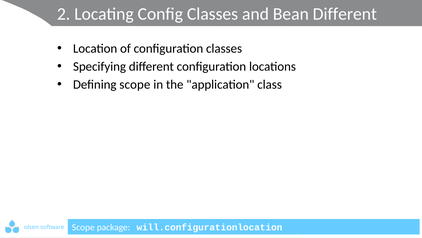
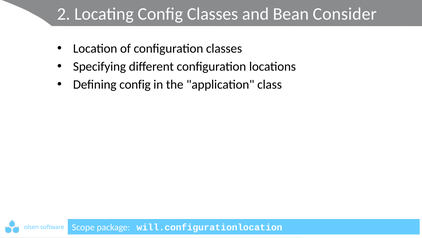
Bean Different: Different -> Consider (345, 14)
Defining scope: scope -> config (135, 84)
